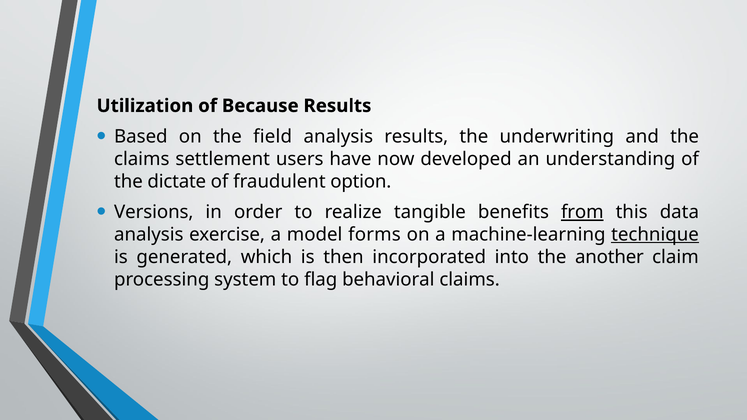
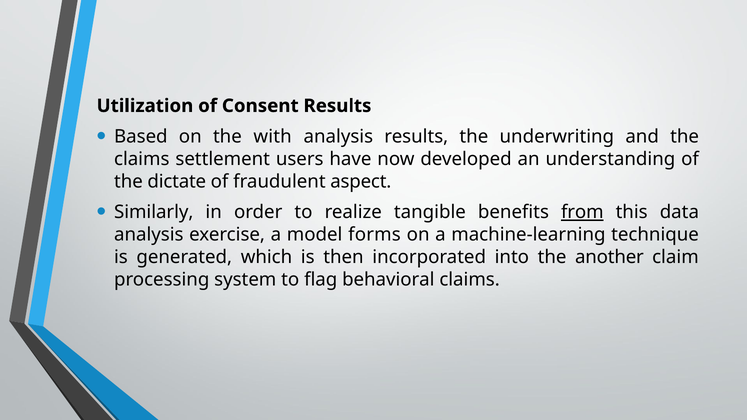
Because: Because -> Consent (260, 106)
field: field -> with (273, 137)
option: option -> aspect (361, 182)
Versions: Versions -> Similarly (154, 212)
technique underline: present -> none (655, 235)
